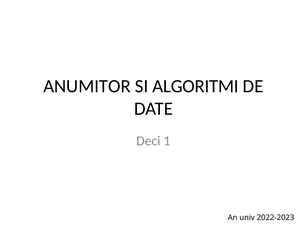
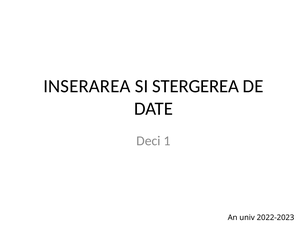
ANUMITOR: ANUMITOR -> INSERAREA (87, 86)
ALGORITMI: ALGORITMI -> STERGEREA (196, 86)
